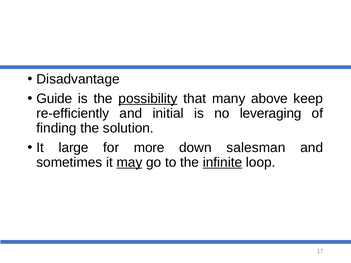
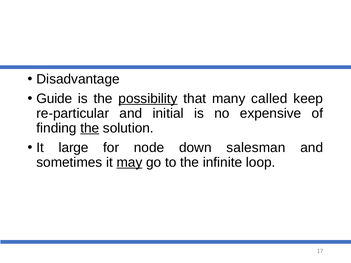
above: above -> called (269, 99)
re-efficiently: re-efficiently -> re-particular (73, 113)
leveraging: leveraging -> expensive (271, 113)
the underline: none -> present (90, 128)
more: more -> node (149, 148)
infinite underline: present -> none (223, 162)
